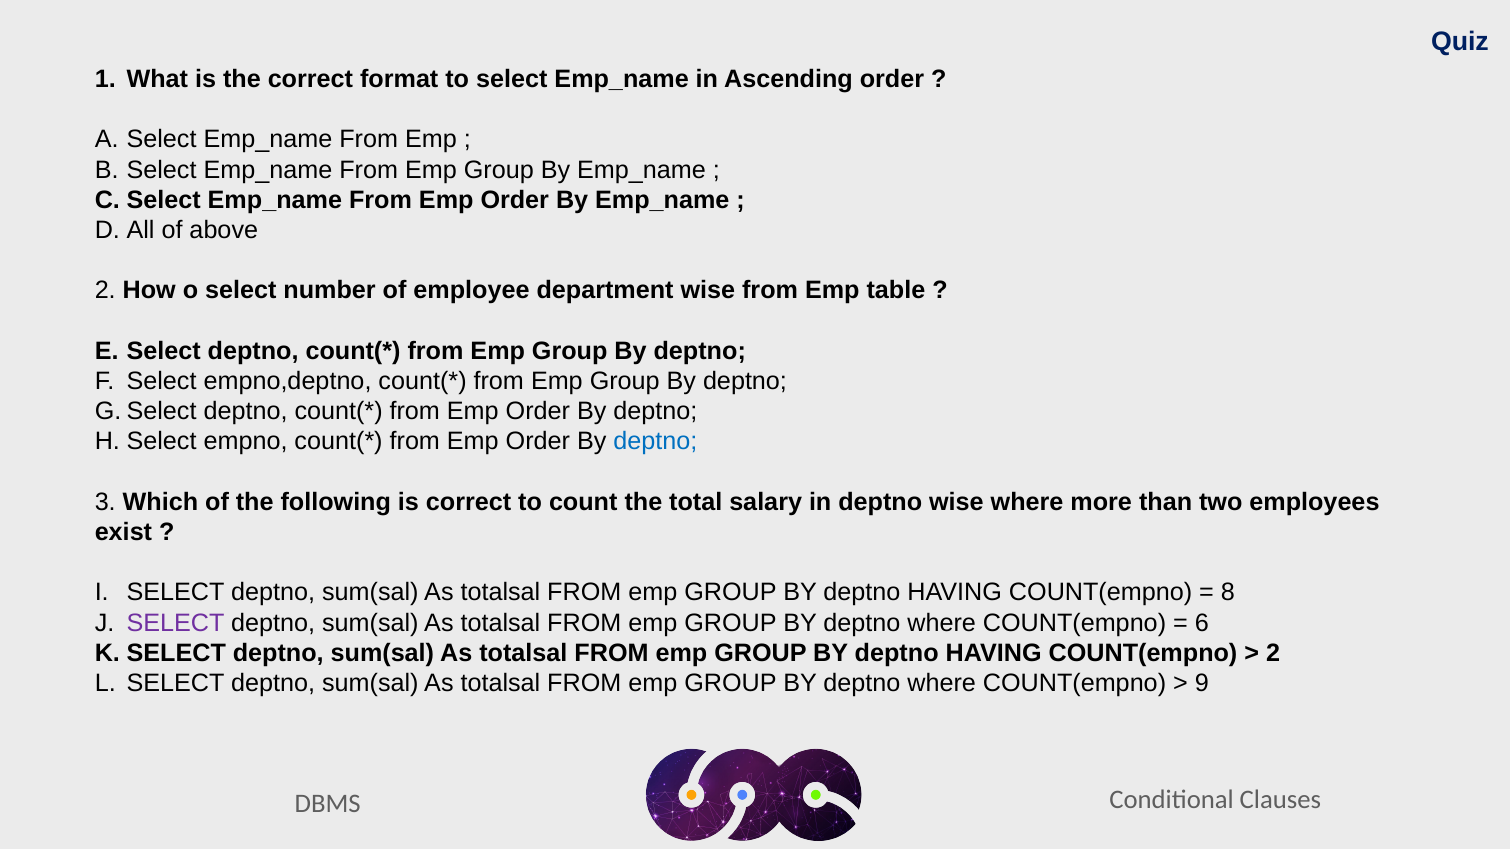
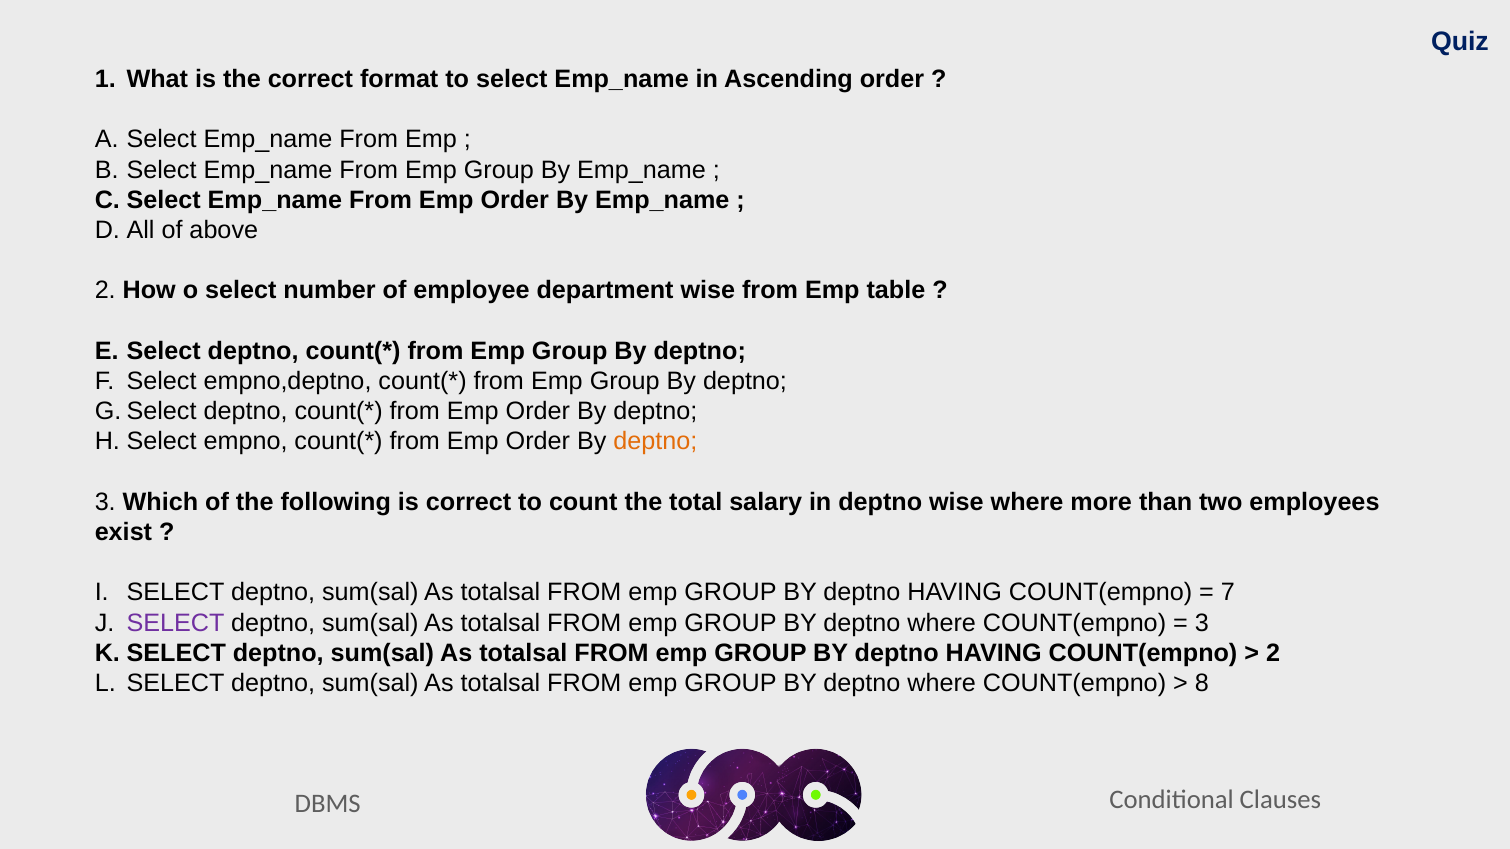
deptno colour: blue -> orange (655, 442)
8: 8 -> 7 (1228, 593)
6: 6 -> 3 (1202, 623)
9: 9 -> 8 (1202, 683)
